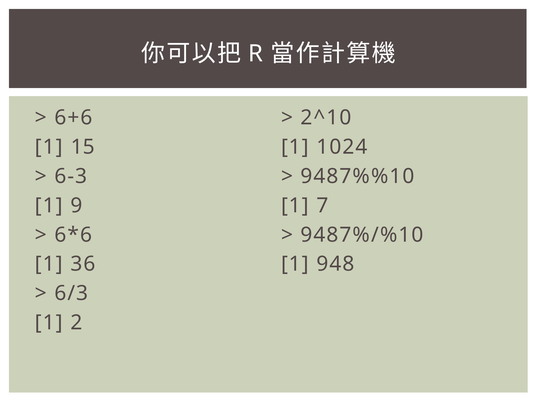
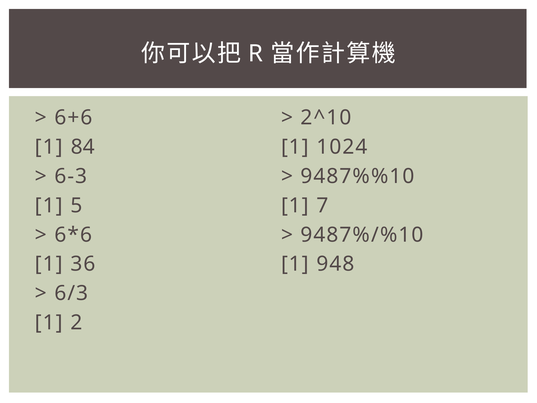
15: 15 -> 84 (83, 147)
9: 9 -> 5 (76, 205)
